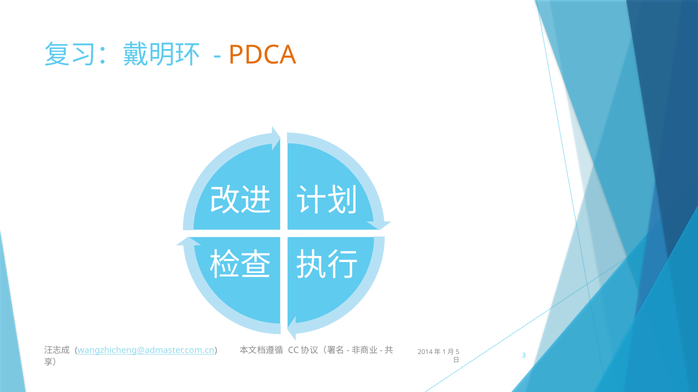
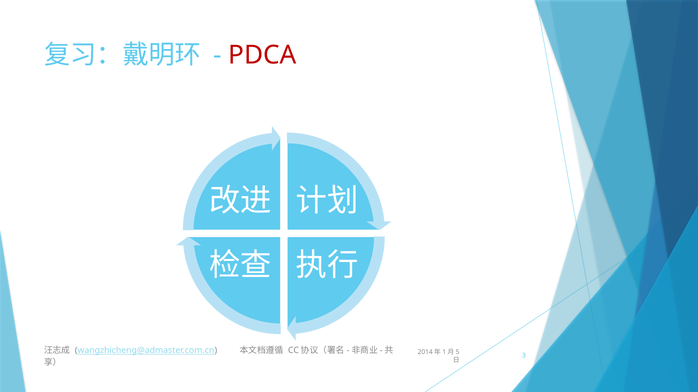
PDCA colour: orange -> red (262, 55)
